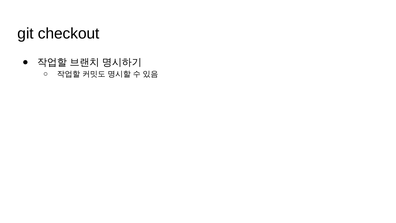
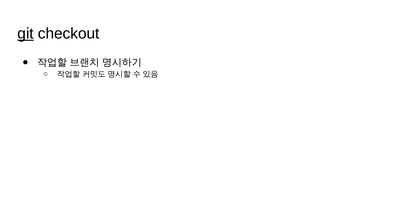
git underline: none -> present (26, 34)
